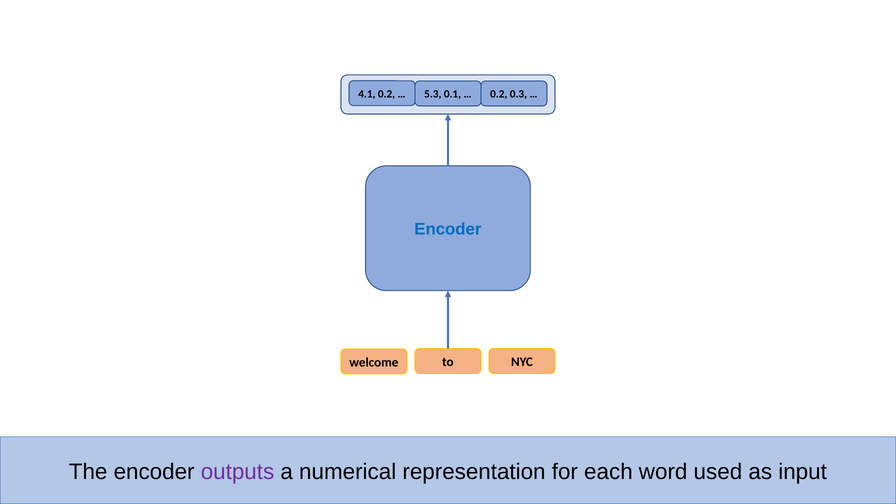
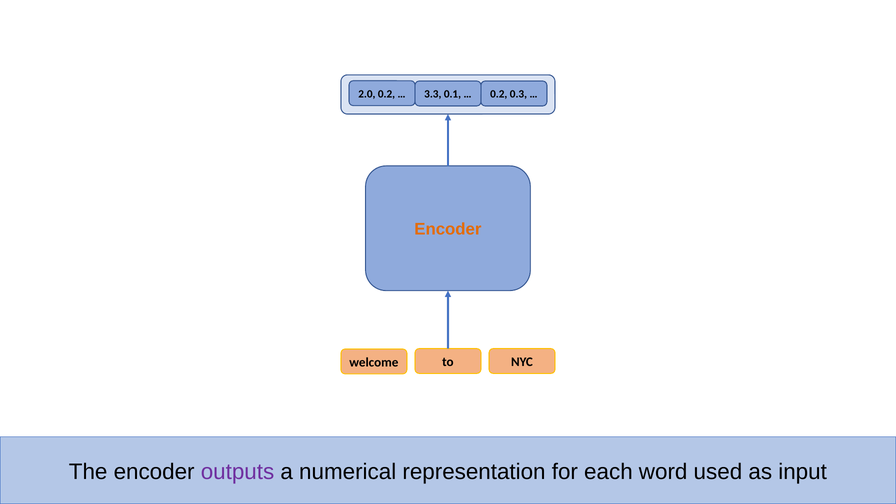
4.1: 4.1 -> 2.0 (367, 94)
5.3: 5.3 -> 3.3 (433, 94)
Encoder colour: blue -> orange (448, 229)
